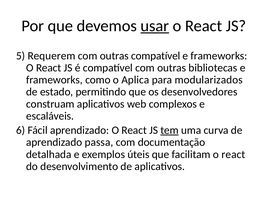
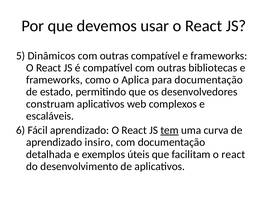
usar underline: present -> none (155, 26)
Requerem: Requerem -> Dinâmicos (51, 56)
para modularizados: modularizados -> documentação (209, 80)
passa: passa -> insiro (99, 142)
